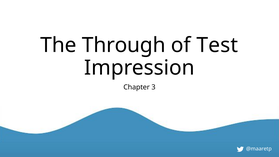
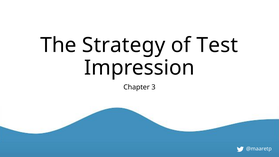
Through: Through -> Strategy (124, 45)
